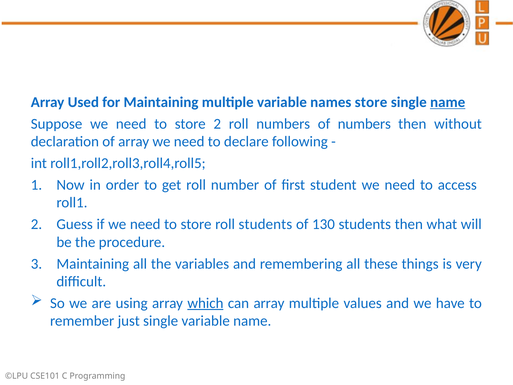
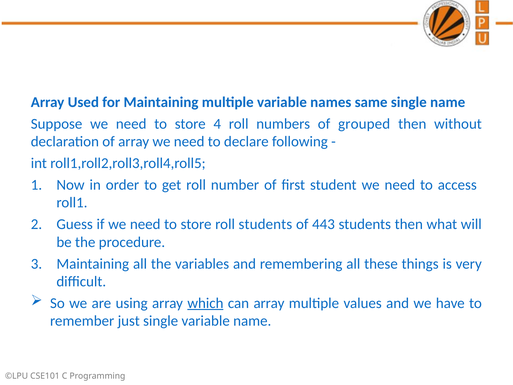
names store: store -> same (371, 102)
name underline: present -> none (448, 102)
store 2: 2 -> 4 (217, 124)
of numbers: numbers -> grouped (364, 124)
130: 130 -> 443 (324, 224)
